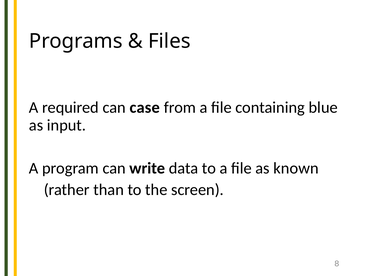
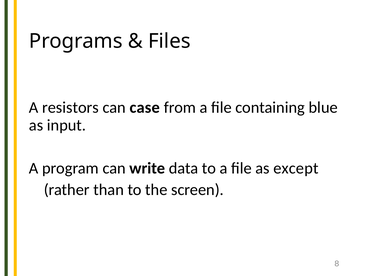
required: required -> resistors (70, 108)
known: known -> except (296, 168)
